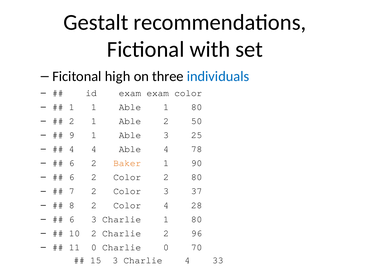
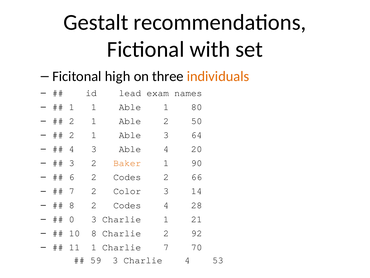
individuals colour: blue -> orange (218, 76)
id exam: exam -> lead (130, 93)
exam color: color -> names (188, 93)
9: 9 -> 2 (72, 135)
25: 25 -> 64 (197, 135)
4 4: 4 -> 3 (94, 149)
78: 78 -> 20 (197, 149)
6: 6 -> 3 (72, 163)
6 2 Color: Color -> Codes (127, 177)
2 80: 80 -> 66 (197, 177)
37: 37 -> 14 (197, 191)
8 2 Color: Color -> Codes (127, 205)
6: 6 -> 0 (72, 219)
Charlie 1 80: 80 -> 21 (197, 219)
10 2: 2 -> 8 (94, 233)
96: 96 -> 92 (197, 233)
11 0: 0 -> 1 (94, 247)
Charlie 0: 0 -> 7 (166, 247)
15: 15 -> 59 (96, 260)
33: 33 -> 53 (218, 260)
